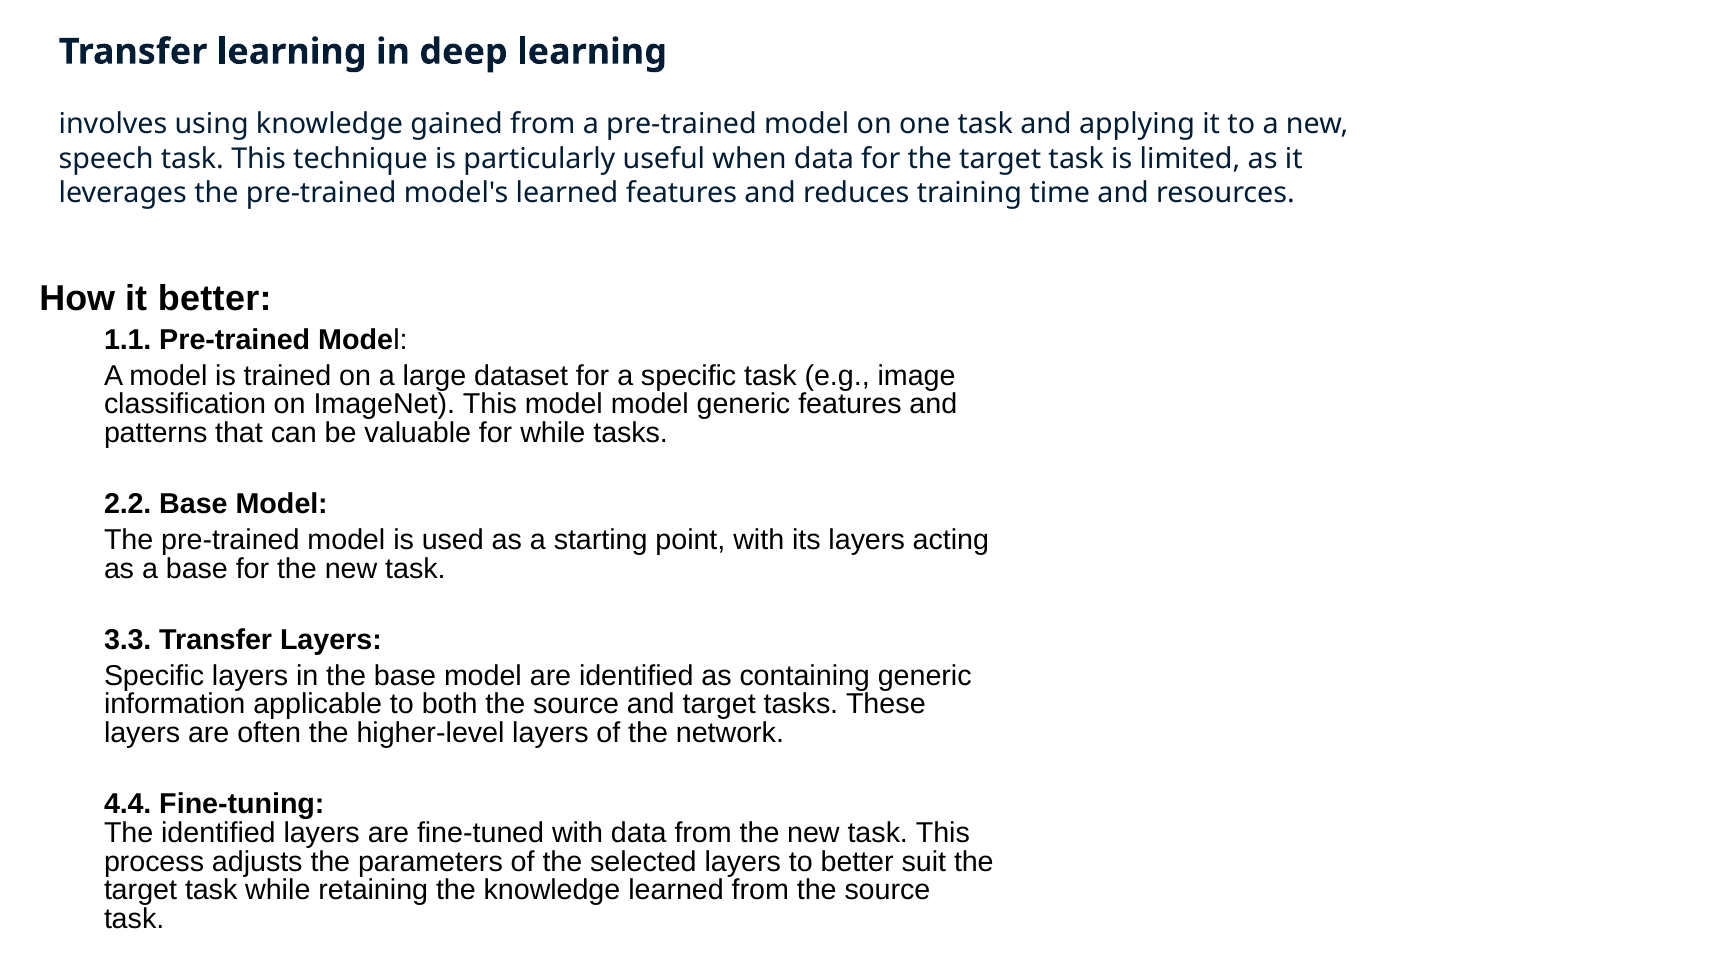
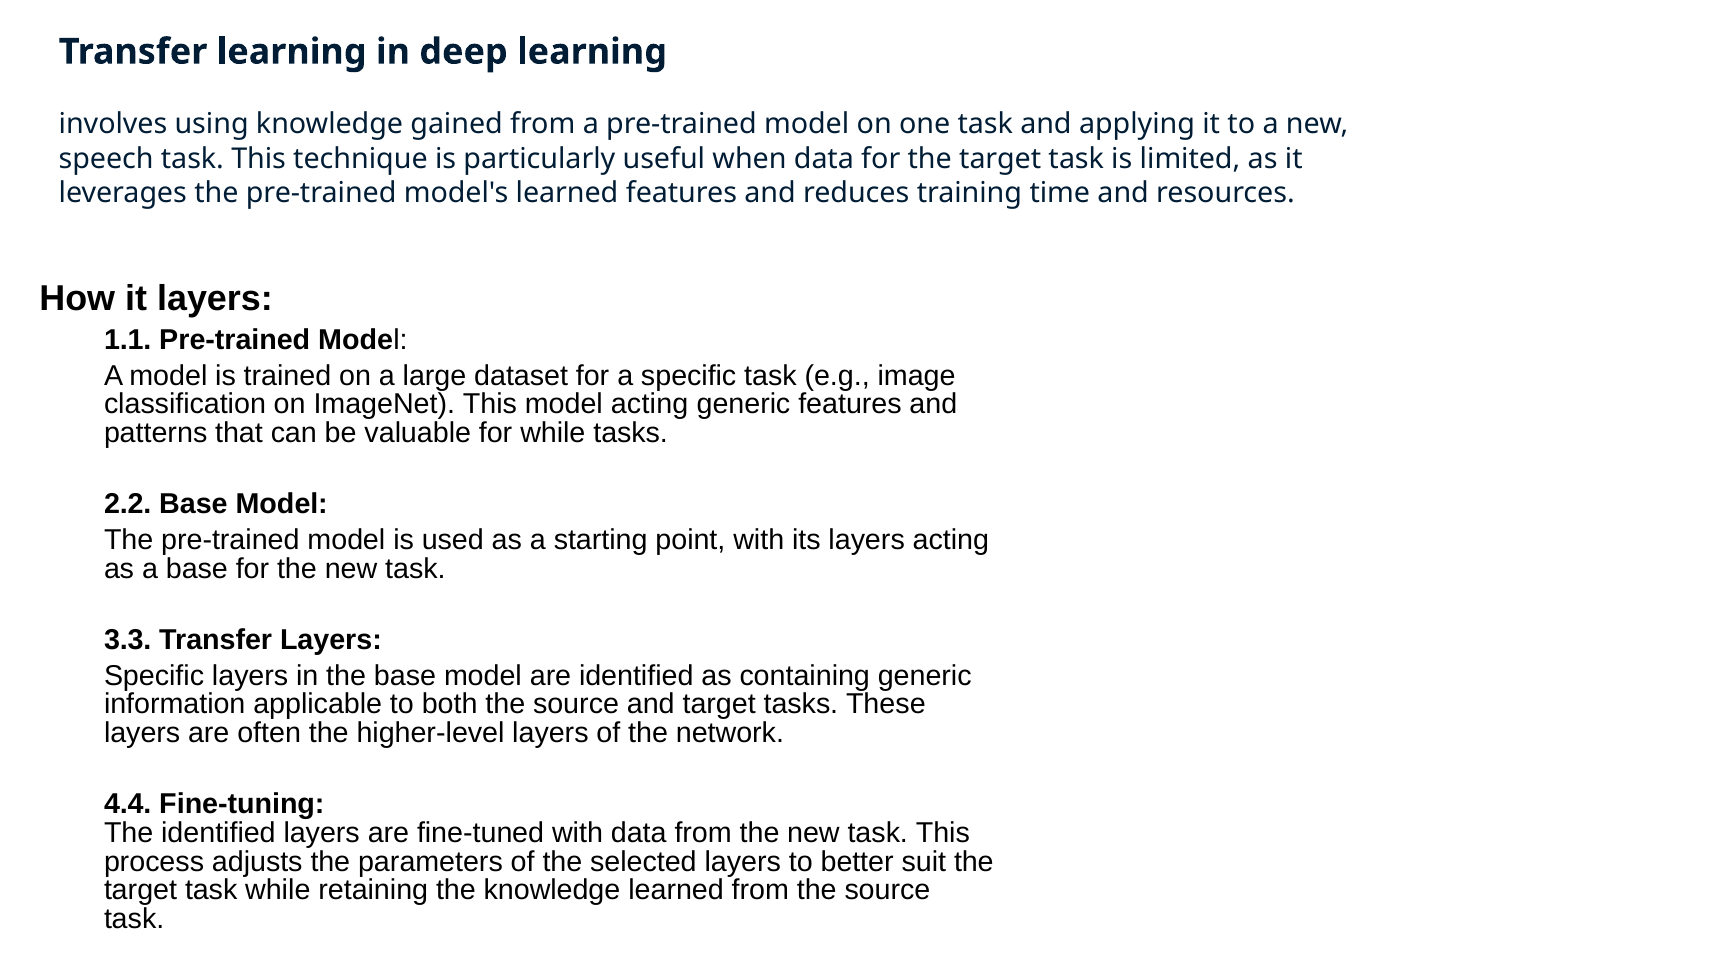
it better: better -> layers (215, 298)
model model: model -> acting (650, 404)
